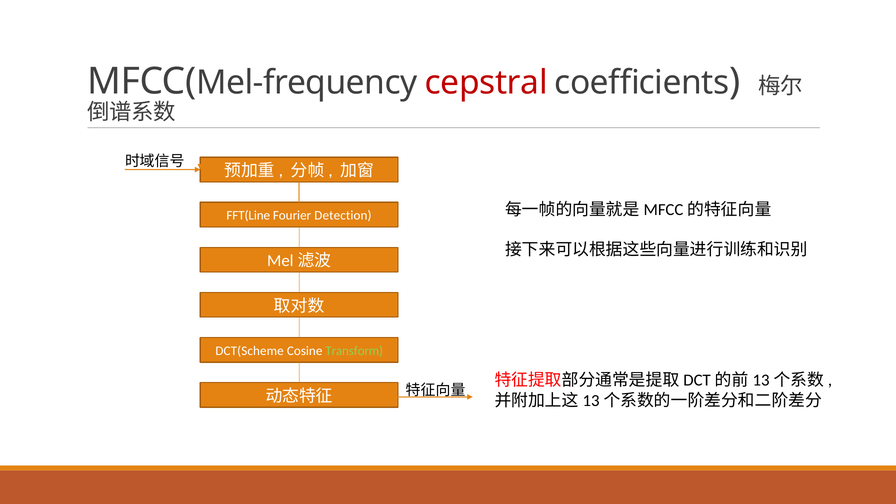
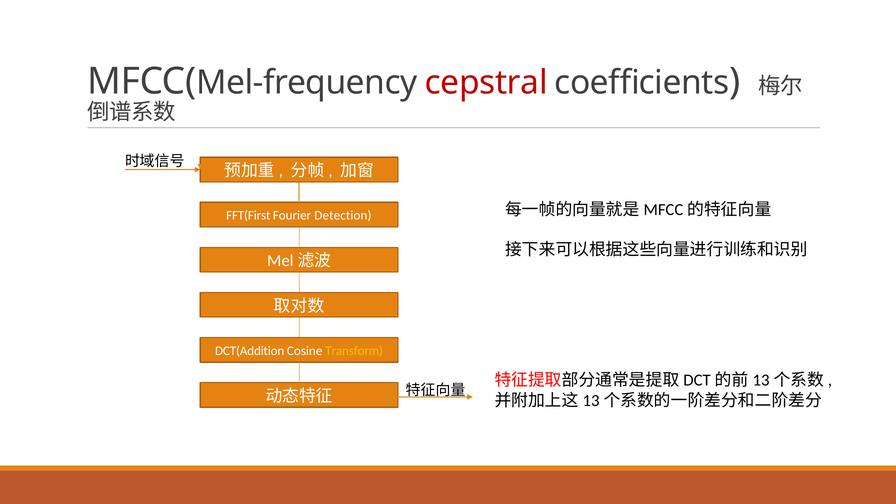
FFT(Line: FFT(Line -> FFT(First (248, 216)
DCT(Scheme: DCT(Scheme -> DCT(Addition (250, 351)
Transform colour: light green -> yellow (354, 351)
